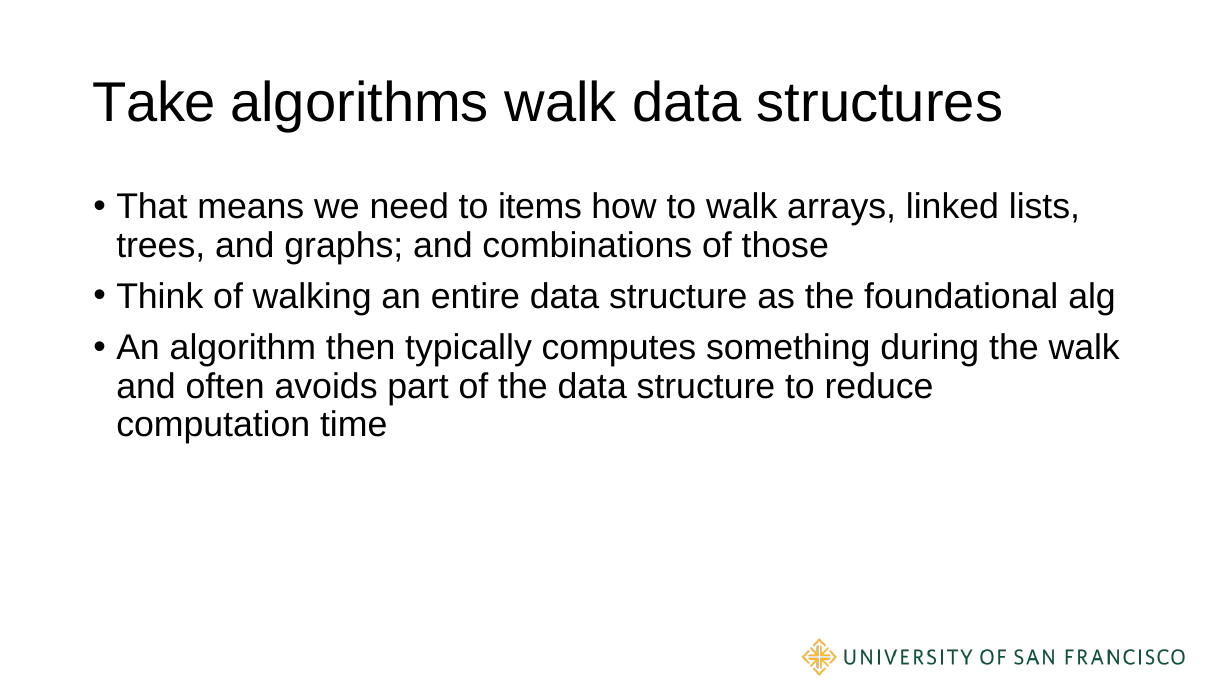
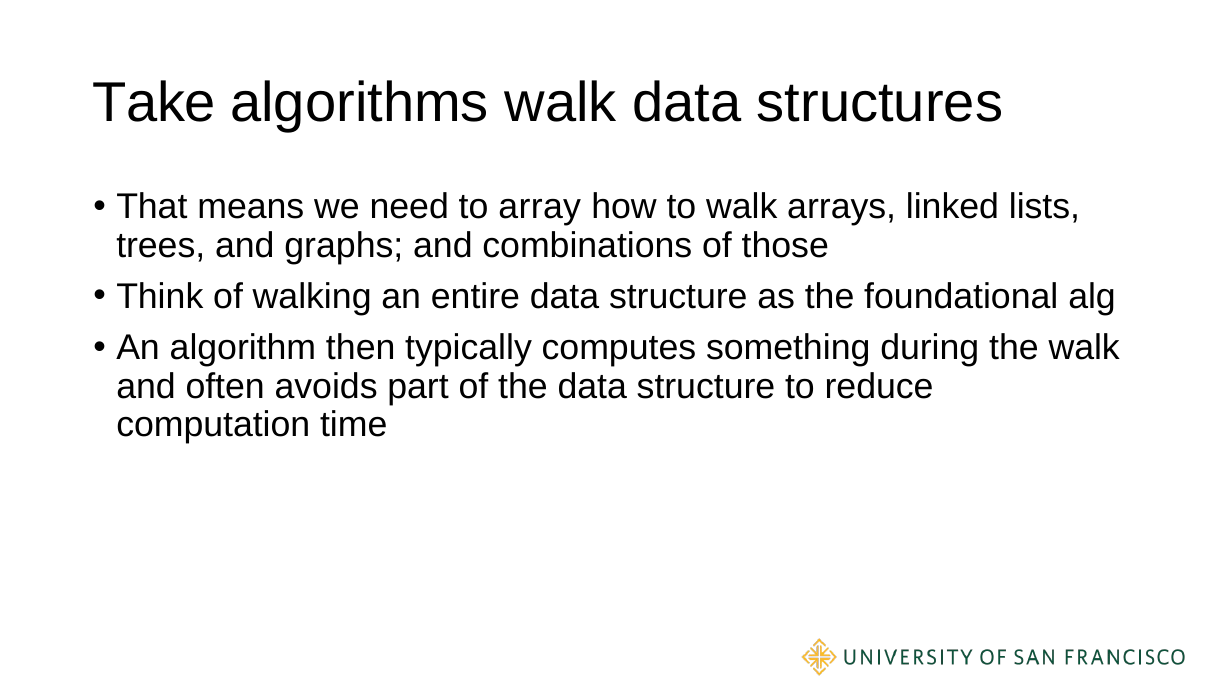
items: items -> array (540, 207)
